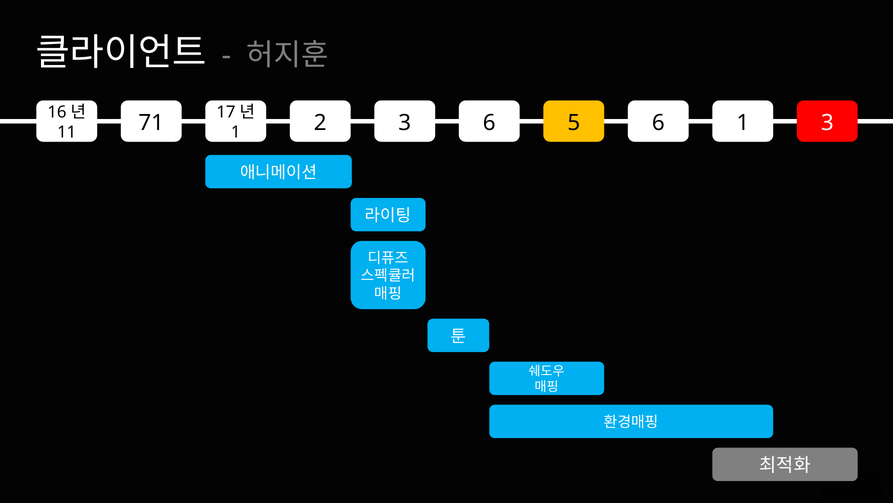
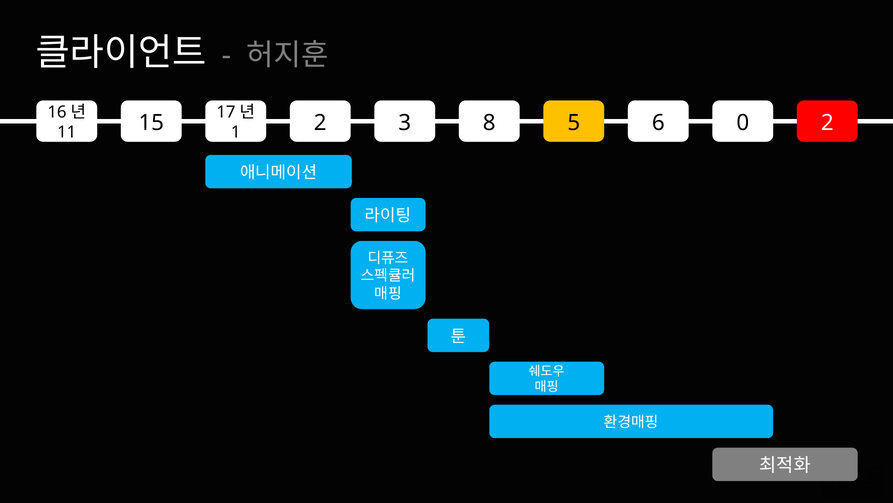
3 6: 6 -> 8 (489, 123)
6 1: 1 -> 0 (743, 123)
5 3: 3 -> 2 (827, 123)
71: 71 -> 15 (151, 123)
